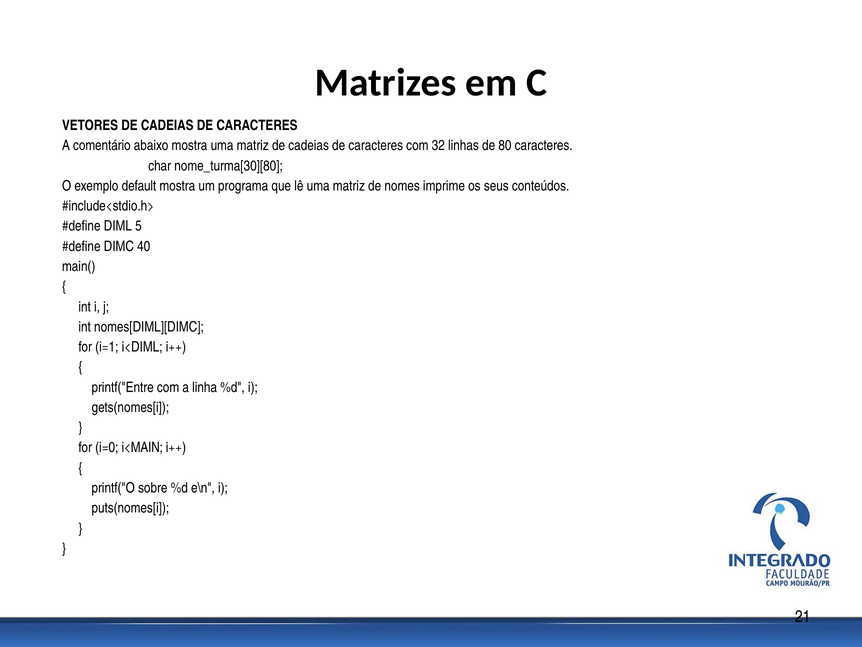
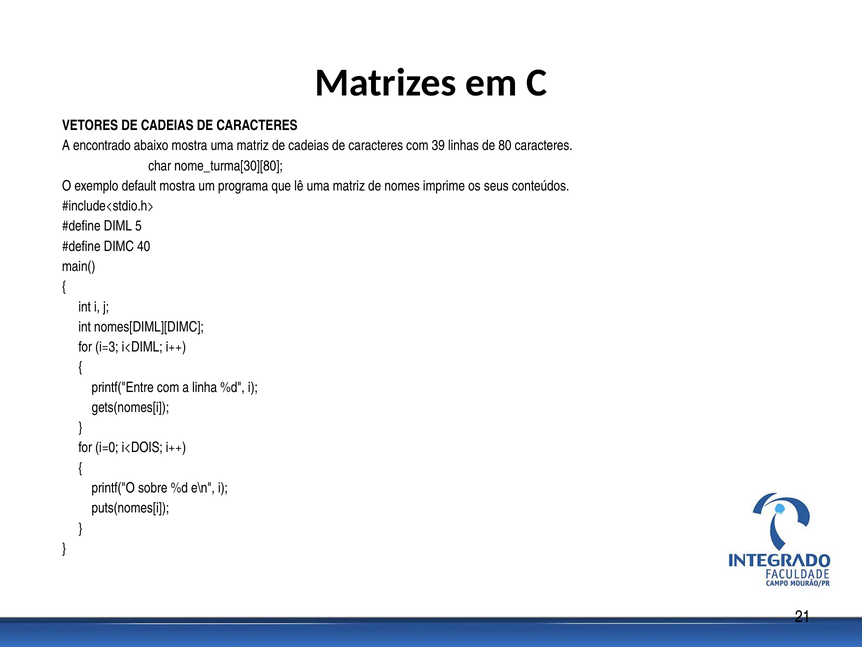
comentário: comentário -> encontrado (102, 146)
32: 32 -> 39 (438, 146)
i=1: i=1 -> i=3 (107, 347)
i<MAIN: i<MAIN -> i<DOIS (142, 447)
